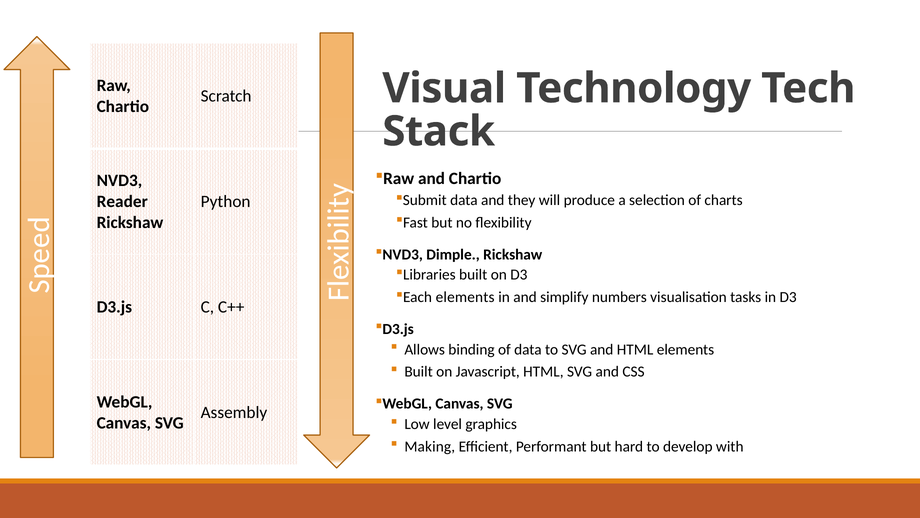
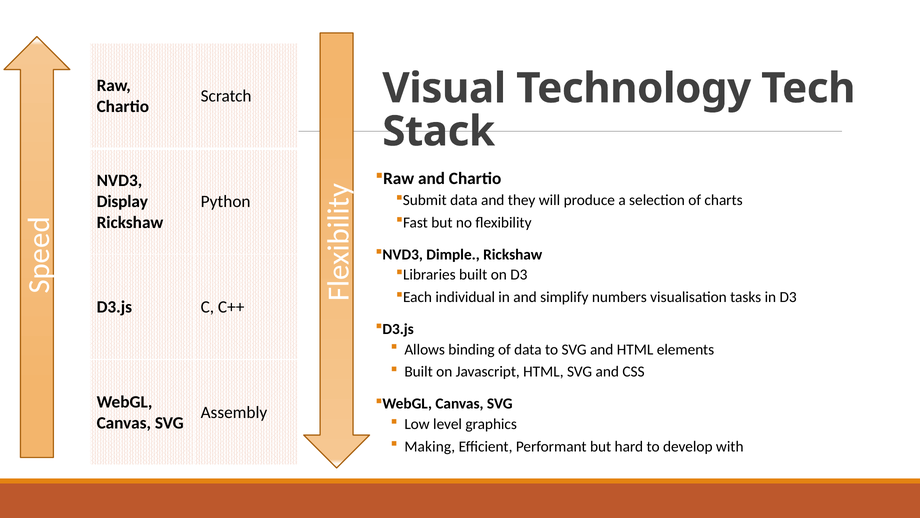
Reader: Reader -> Display (122, 201)
elements: elements -> individual (465, 297)
